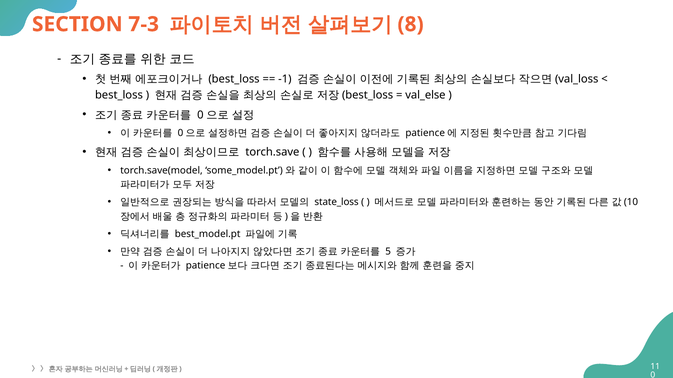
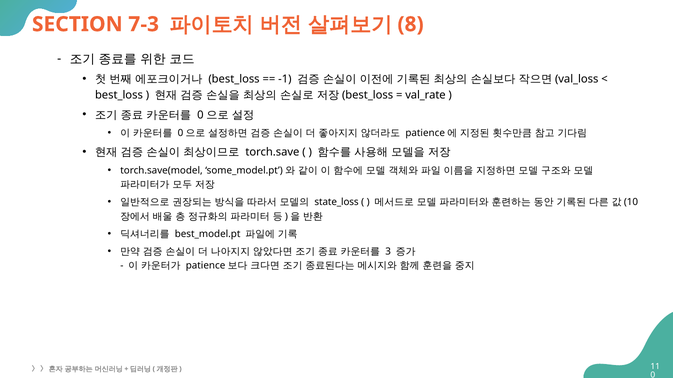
val_else: val_else -> val_rate (425, 95)
5: 5 -> 3 (388, 252)
